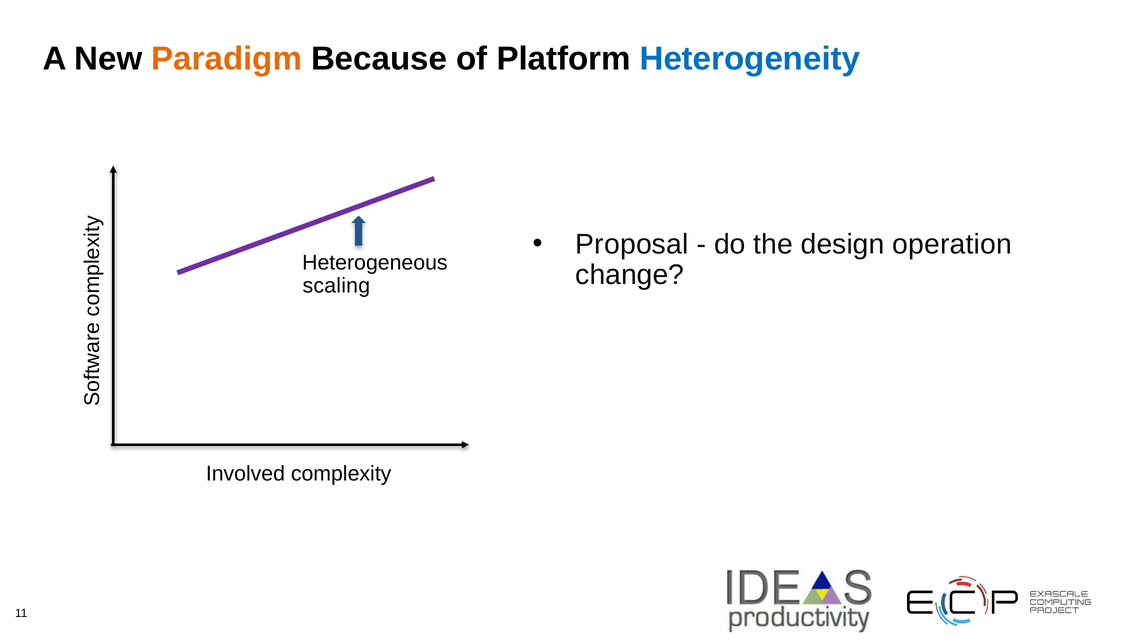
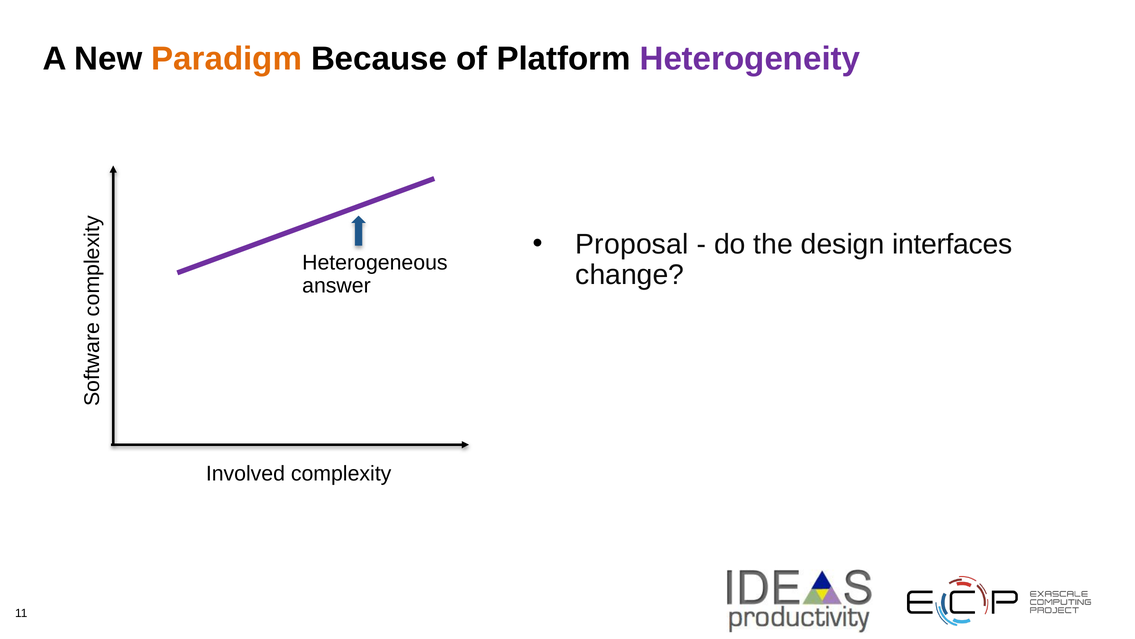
Heterogeneity colour: blue -> purple (750, 59)
operation: operation -> interfaces (952, 244)
scaling: scaling -> answer (336, 285)
